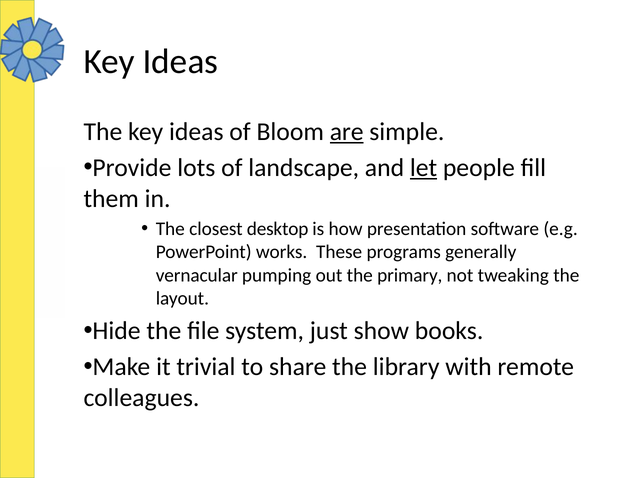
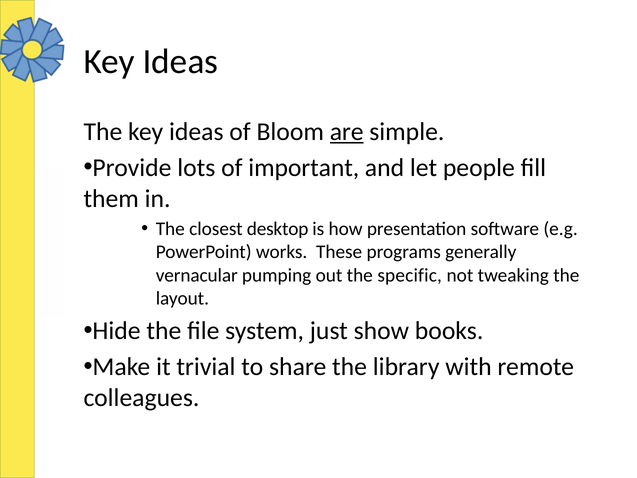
landscape: landscape -> important (304, 168)
let underline: present -> none (423, 168)
primary: primary -> specific (410, 275)
